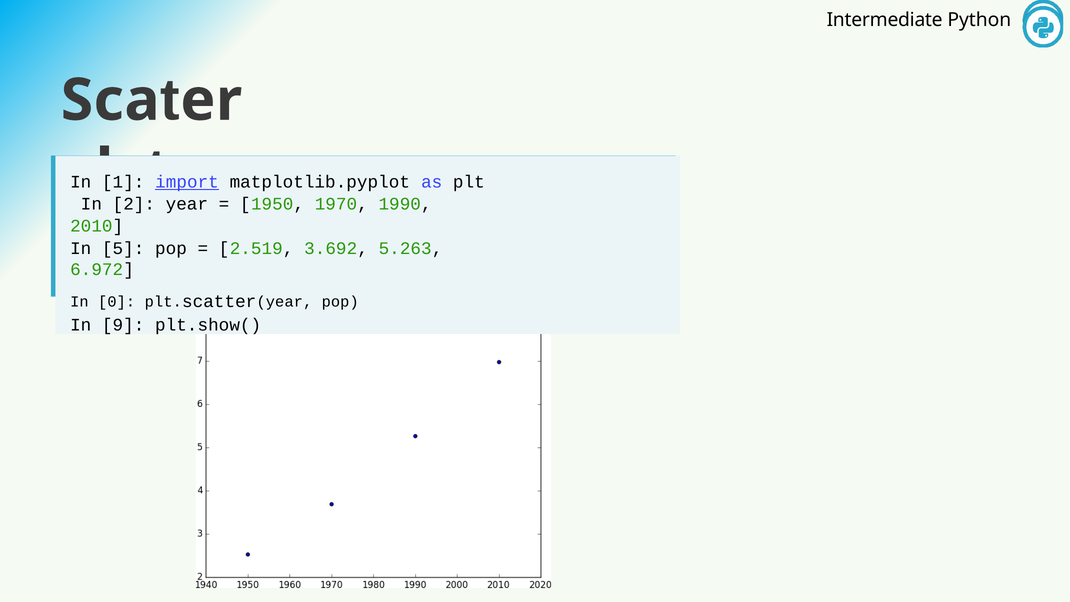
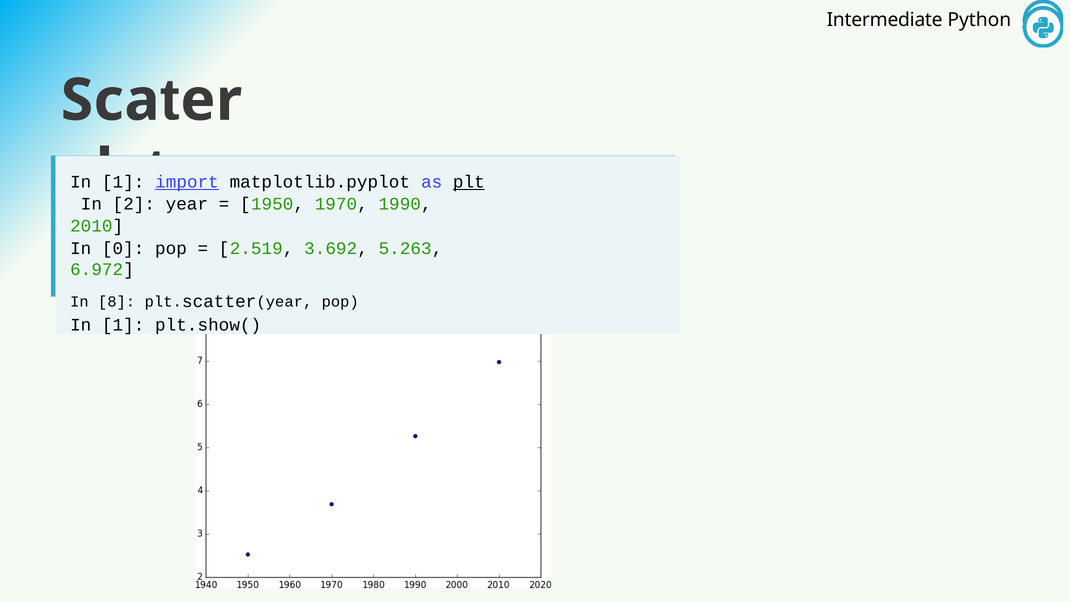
plt underline: none -> present (469, 182)
5: 5 -> 0 (123, 248)
0: 0 -> 8 (117, 301)
9: 9 -> 1 (123, 325)
